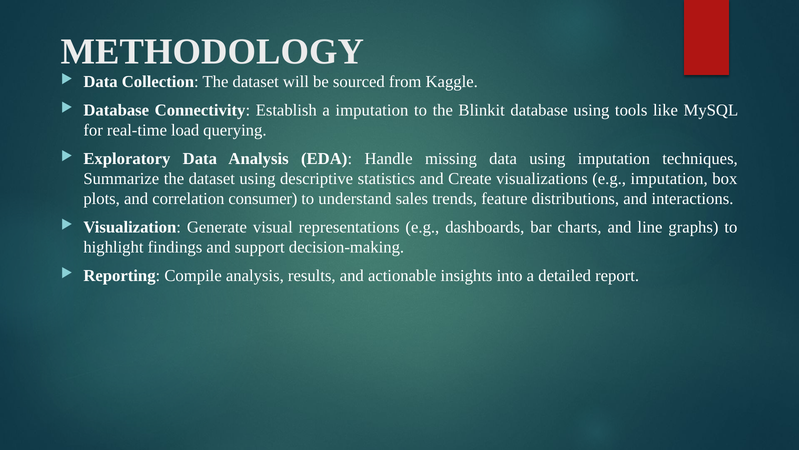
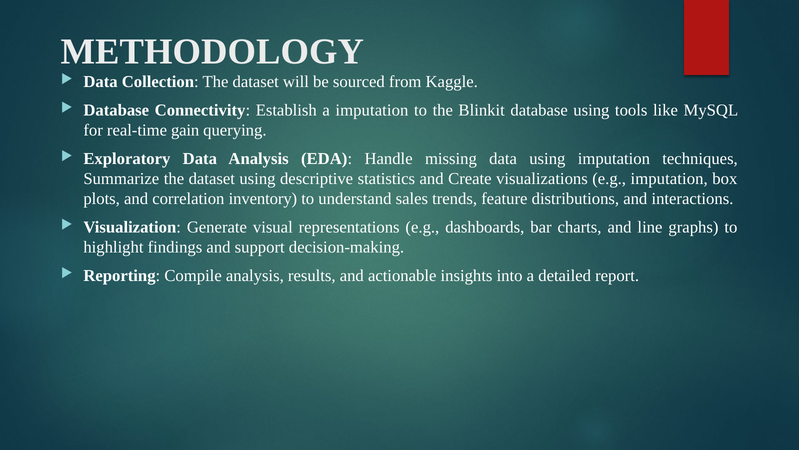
load: load -> gain (185, 130)
consumer: consumer -> inventory (263, 199)
